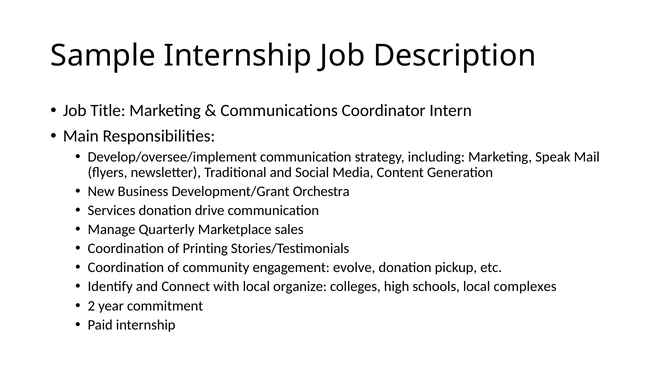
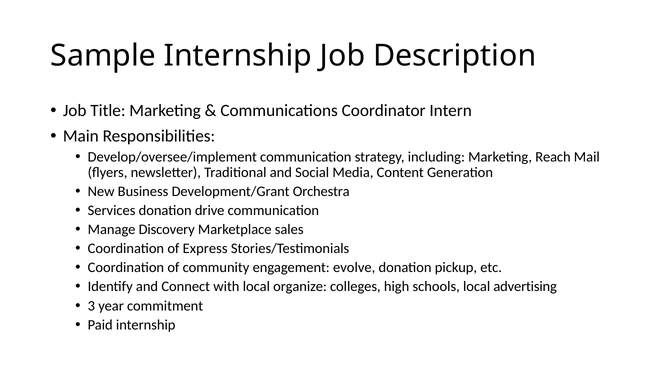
Speak: Speak -> Reach (553, 157)
Quarterly: Quarterly -> Discovery (167, 230)
Printing: Printing -> Express (205, 249)
complexes: complexes -> advertising (525, 287)
2: 2 -> 3 (91, 306)
